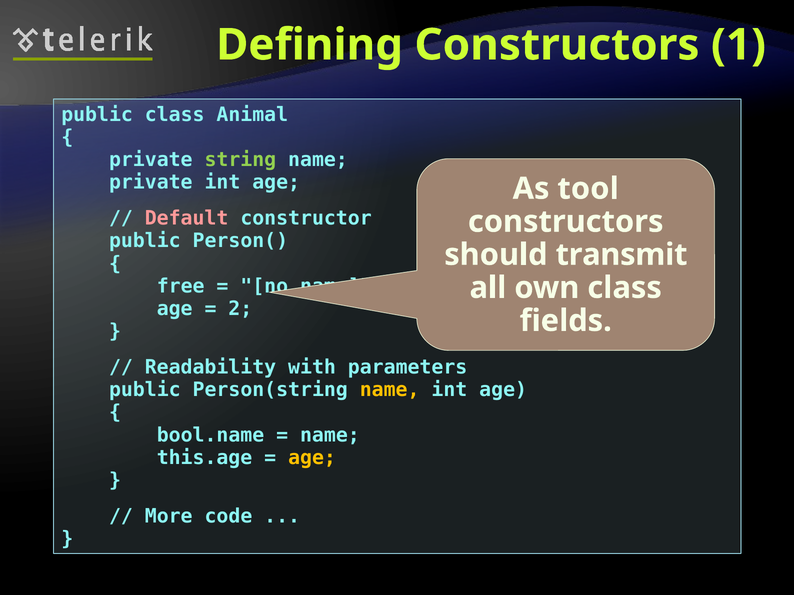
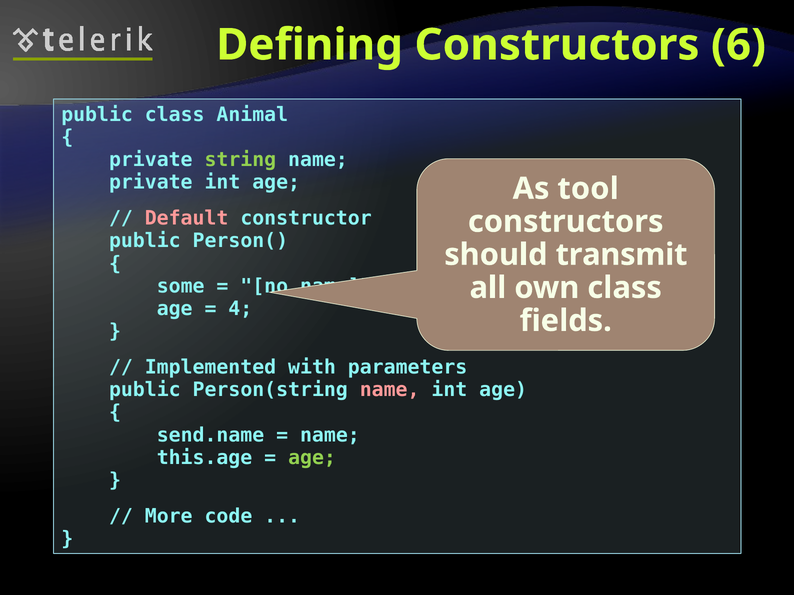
1: 1 -> 6 (738, 45)
free: free -> some (181, 286)
2: 2 -> 4 (240, 309)
Readability: Readability -> Implemented (210, 367)
name colour: yellow -> pink (390, 390)
bool.name: bool.name -> send.name (211, 435)
age colour: yellow -> light green (312, 458)
